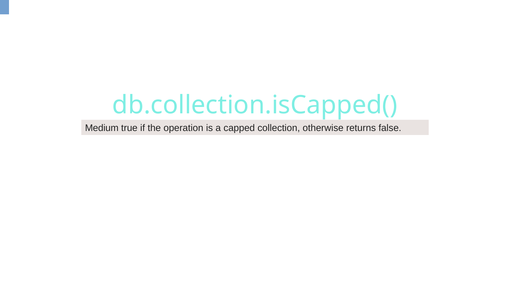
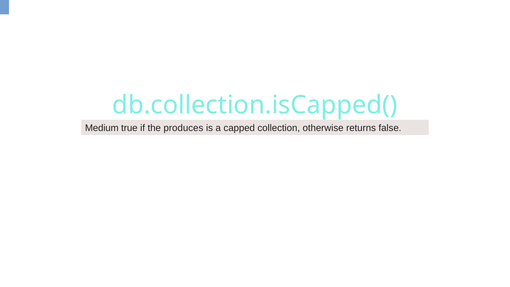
operation: operation -> produces (183, 128)
